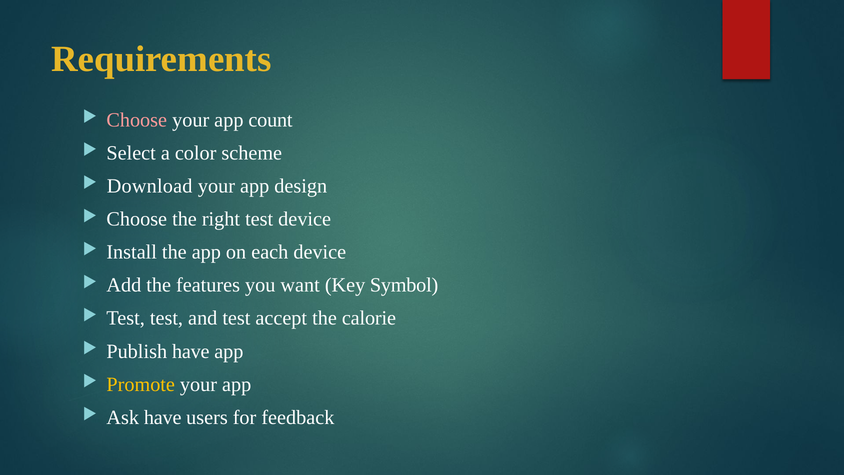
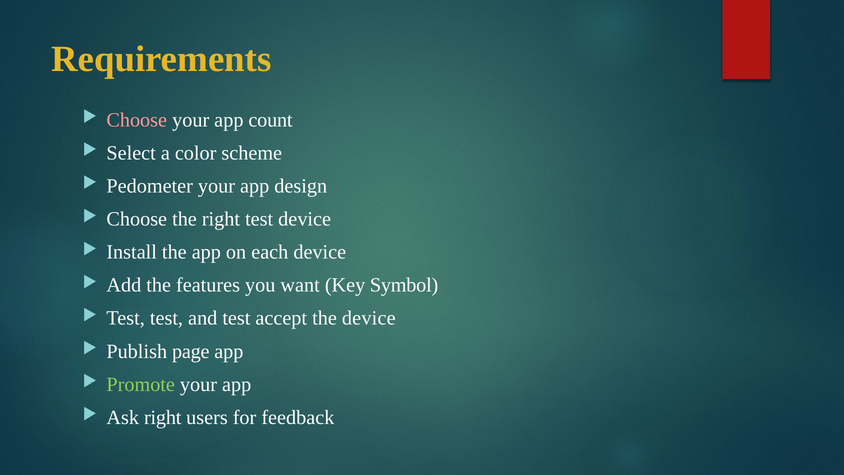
Download: Download -> Pedometer (150, 186)
the calorie: calorie -> device (369, 318)
Publish have: have -> page (191, 351)
Promote colour: yellow -> light green (141, 384)
Ask have: have -> right (163, 417)
